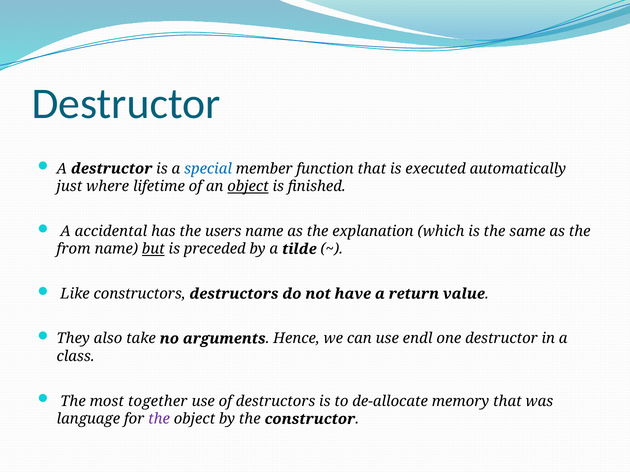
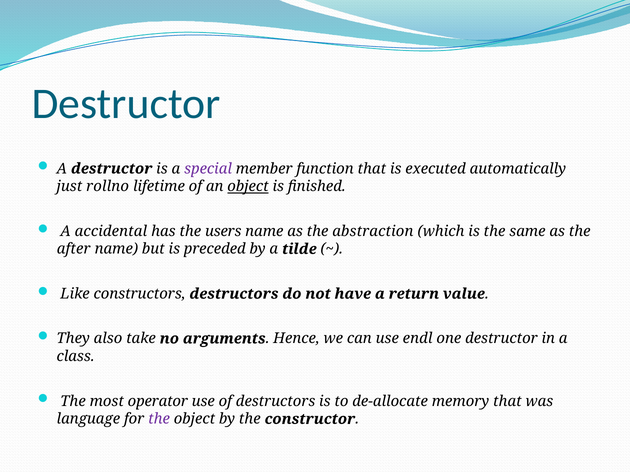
special colour: blue -> purple (208, 169)
where: where -> rollno (108, 187)
explanation: explanation -> abstraction (373, 231)
from: from -> after (74, 249)
but underline: present -> none (153, 249)
together: together -> operator (158, 402)
